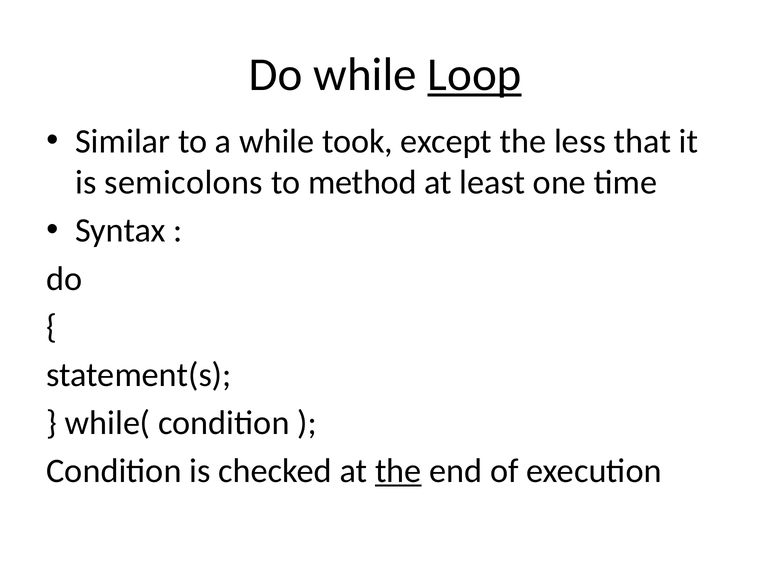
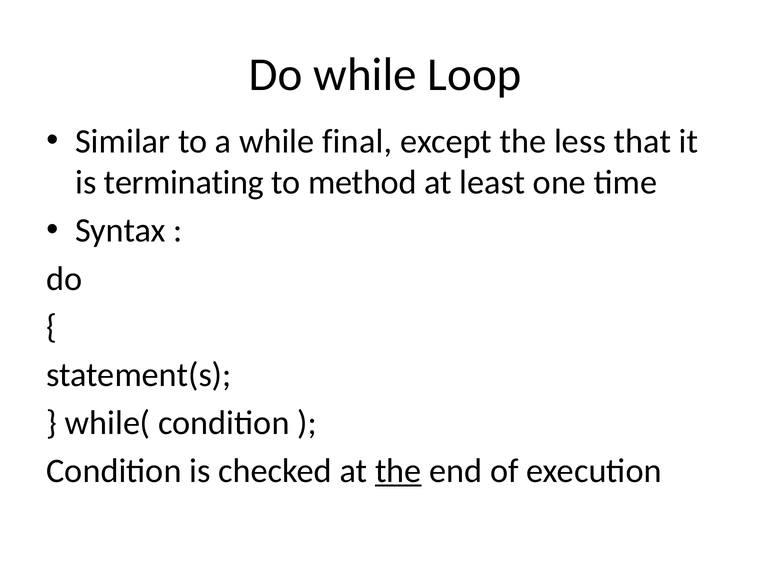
Loop underline: present -> none (475, 75)
took: took -> final (357, 141)
semicolons: semicolons -> terminating (184, 182)
